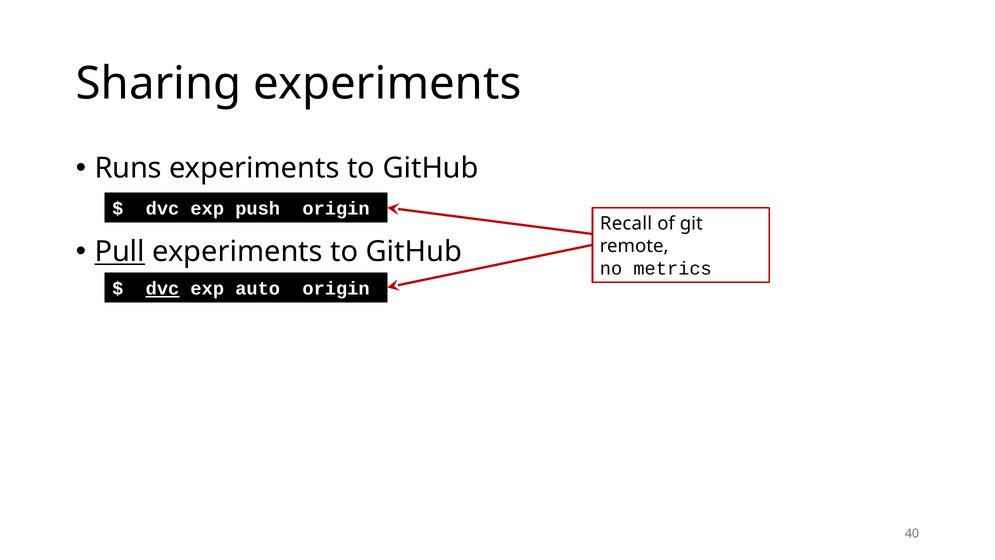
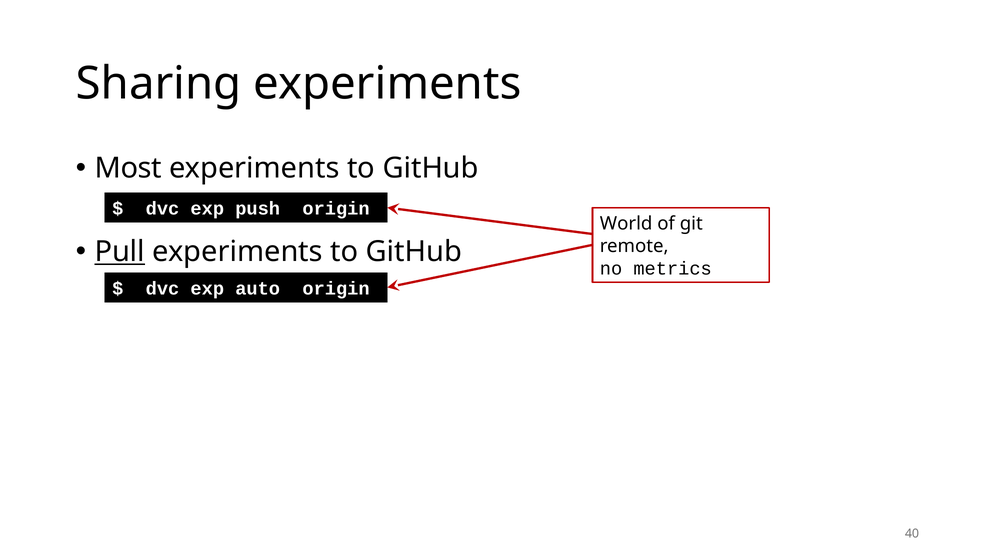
Runs: Runs -> Most (128, 168)
Recall: Recall -> World (626, 224)
dvc underline: present -> none (163, 289)
